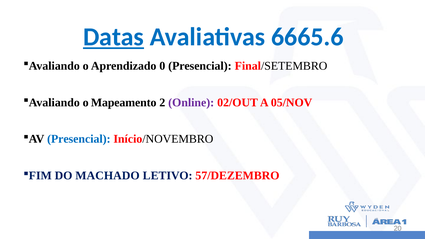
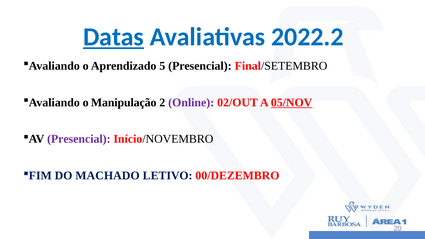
6665.6: 6665.6 -> 2022.2 (307, 37)
0: 0 -> 5 (162, 66)
Mapeamento: Mapeamento -> Manipulação (124, 102)
05/NOV underline: none -> present (292, 102)
Presencial colour: blue -> purple (79, 139)
57/DEZEMBRO: 57/DEZEMBRO -> 00/DEZEMBRO (237, 176)
